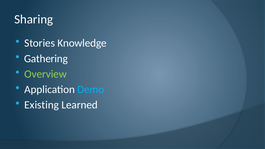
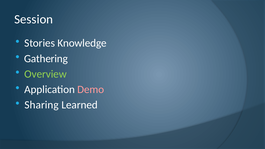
Sharing: Sharing -> Session (34, 19)
Demo colour: light blue -> pink (91, 90)
Existing: Existing -> Sharing (42, 105)
